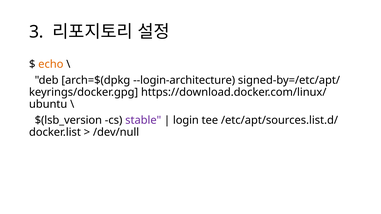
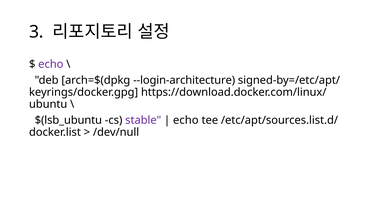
echo colour: orange -> purple (51, 64)
$(lsb_version: $(lsb_version -> $(lsb_ubuntu (68, 120)
login: login -> echo (186, 120)
